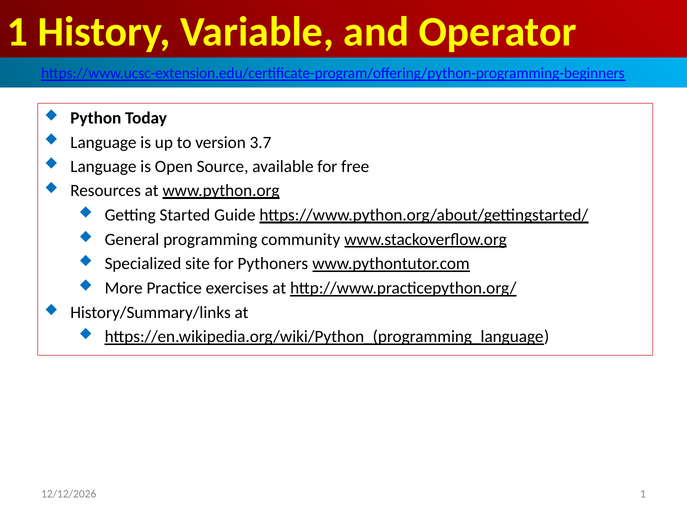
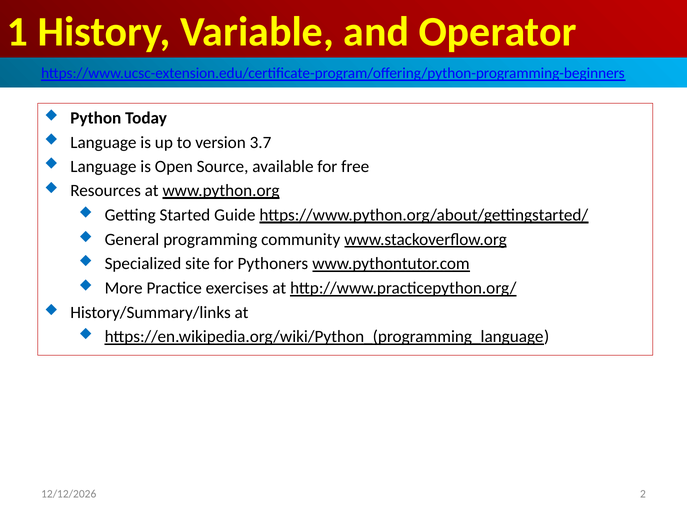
1: 1 -> 2 (643, 493)
